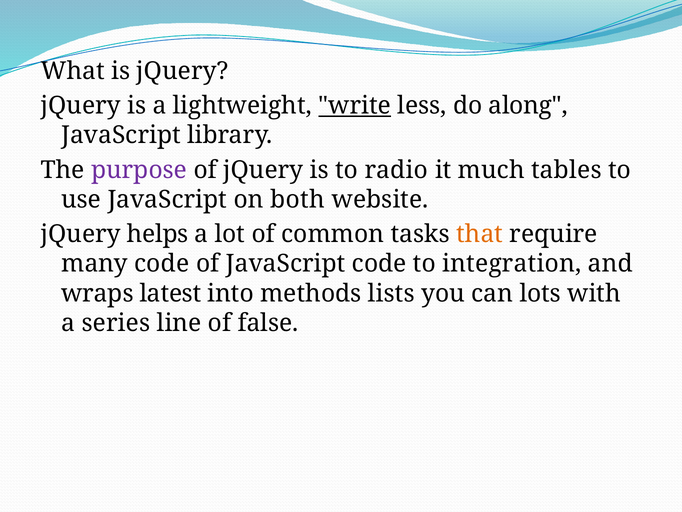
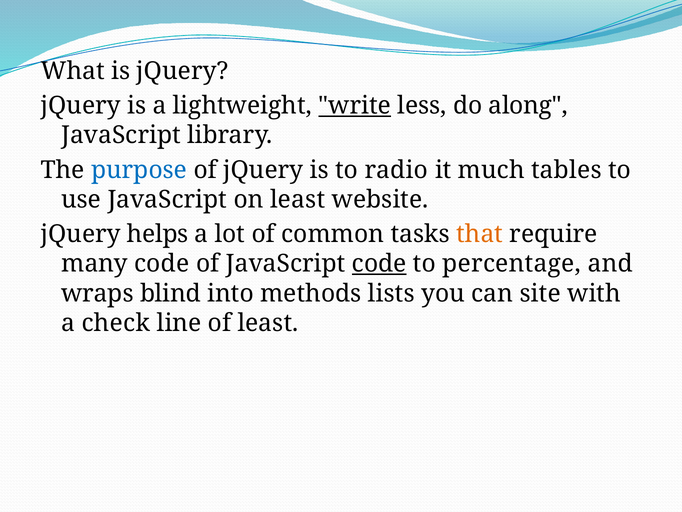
purpose colour: purple -> blue (139, 170)
on both: both -> least (298, 199)
code underline: none -> present (379, 263)
integration: integration -> percentage (512, 263)
latest: latest -> blind (170, 293)
lots: lots -> site (540, 293)
series: series -> check (116, 323)
of false: false -> least (268, 323)
